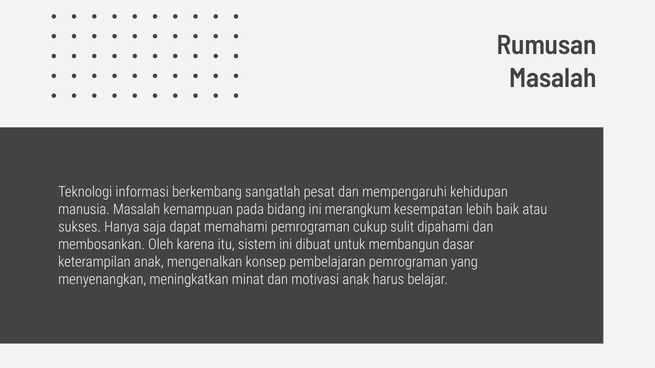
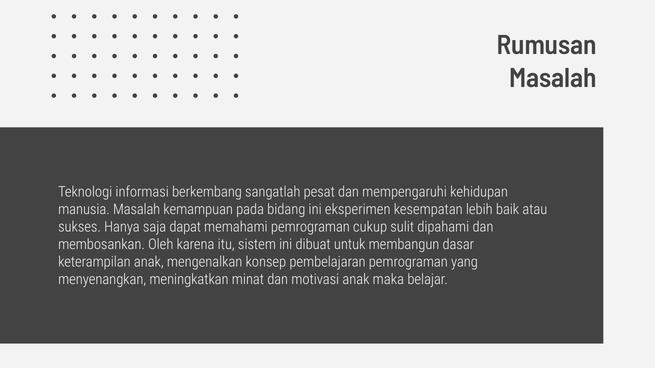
merangkum: merangkum -> eksperimen (358, 210)
harus: harus -> maka (388, 280)
